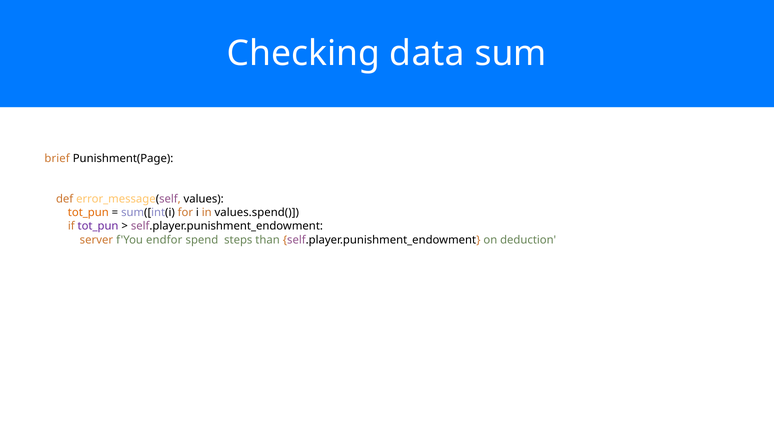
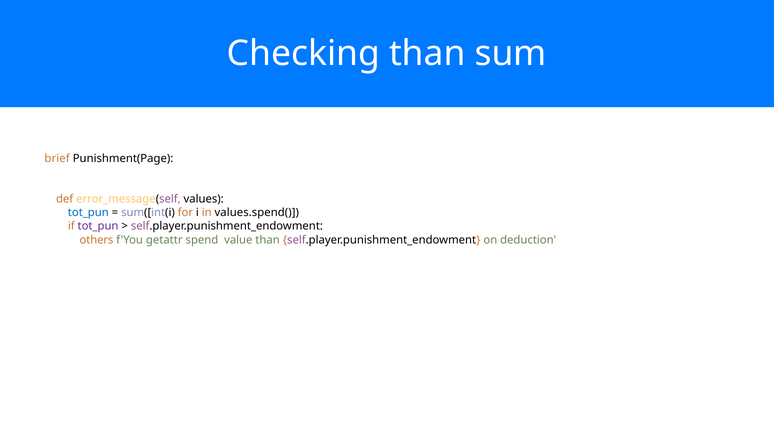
Checking data: data -> than (427, 53)
tot_pun colour: orange -> blue (88, 213)
server: server -> others (96, 240)
endfor: endfor -> getattr (164, 240)
steps: steps -> value (238, 240)
